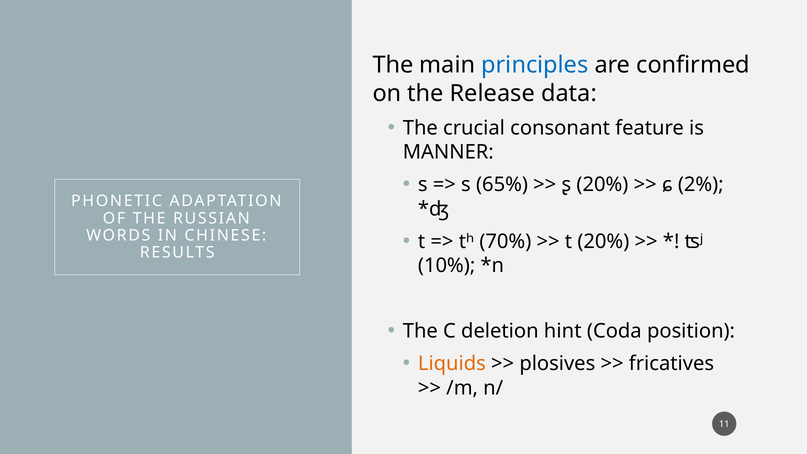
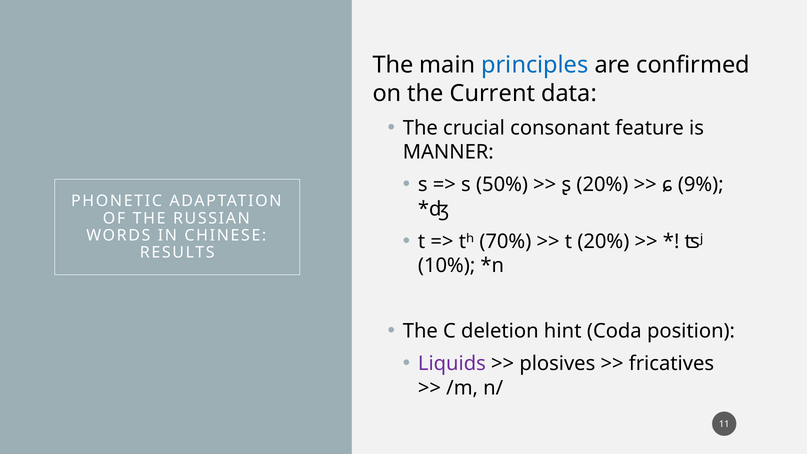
Release: Release -> Current (492, 93)
65%: 65% -> 50% (502, 185)
2%: 2% -> 9% (701, 185)
Liquids colour: orange -> purple (452, 364)
